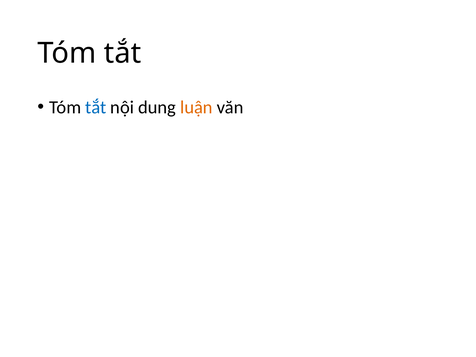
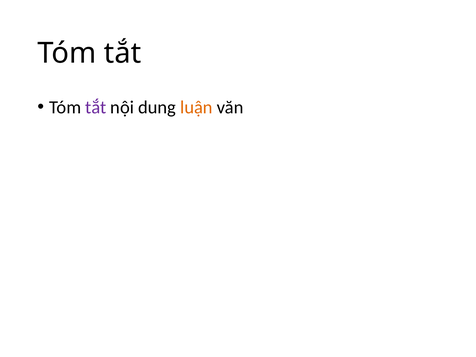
tắt colour: blue -> purple (96, 107)
